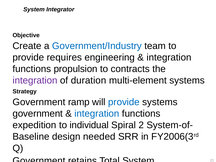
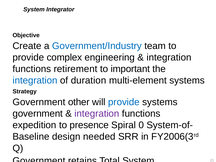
requires: requires -> complex (64, 57)
propulsion: propulsion -> retirement (76, 69)
contracts: contracts -> important (130, 69)
integration colour: purple -> blue (35, 80)
Government ramp: ramp -> other (79, 102)
integration colour: blue -> purple (97, 114)
individual: individual -> presence (89, 125)
2: 2 -> 0 (141, 125)
